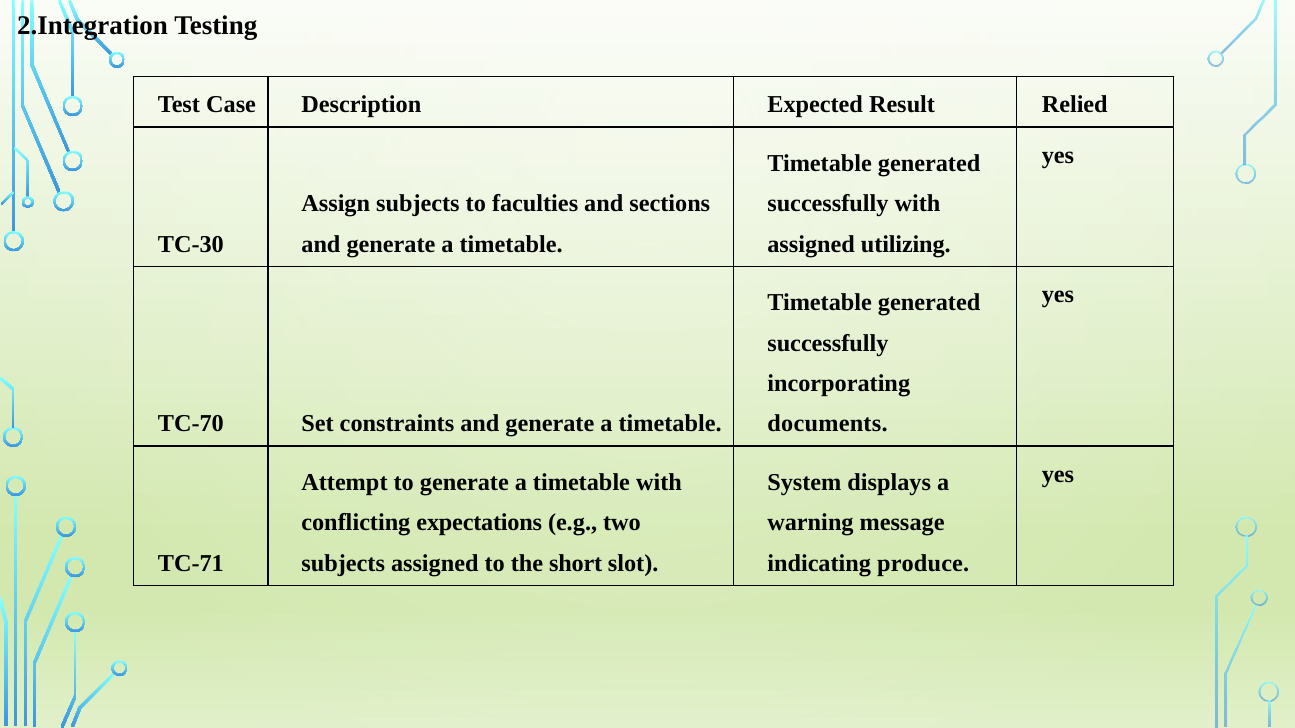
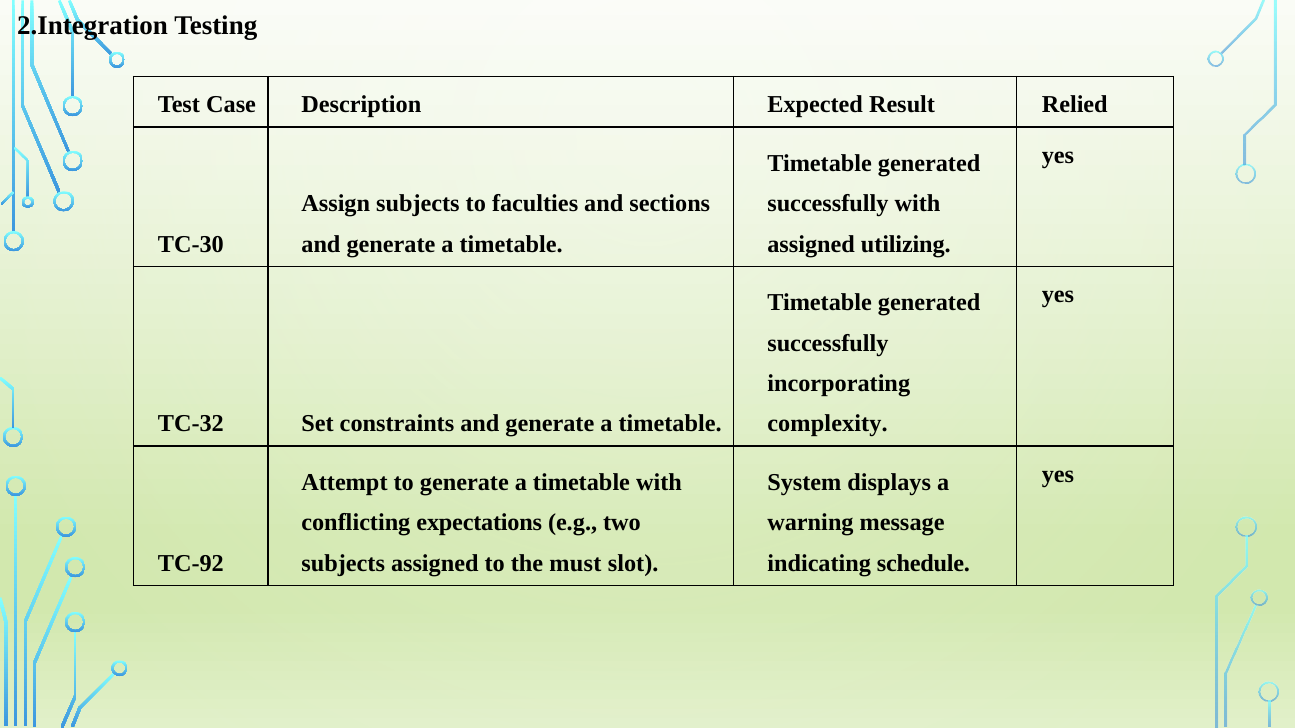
TC-70: TC-70 -> TC-32 (191, 424)
documents: documents -> complexity (828, 424)
TC-71: TC-71 -> TC-92 (191, 563)
short: short -> must (575, 563)
produce: produce -> schedule (923, 563)
